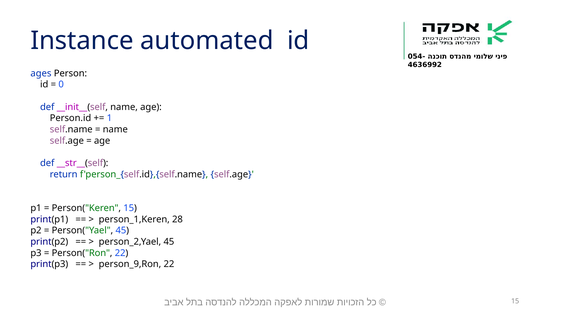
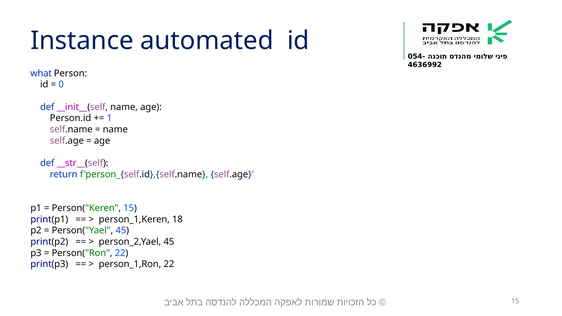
ages: ages -> what (41, 73)
28: 28 -> 18 (177, 219)
person_9,Ron: person_9,Ron -> person_1,Ron (130, 264)
